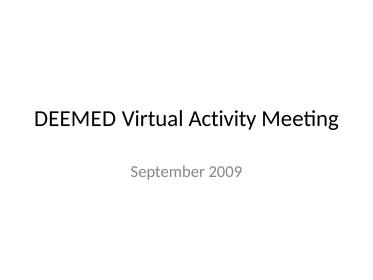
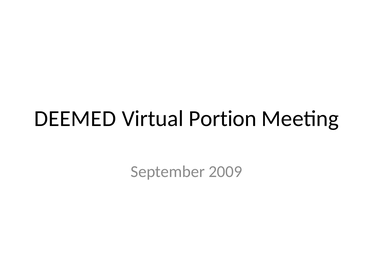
Activity: Activity -> Portion (223, 118)
